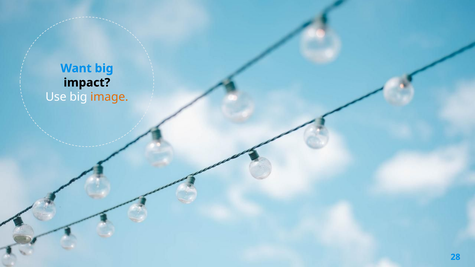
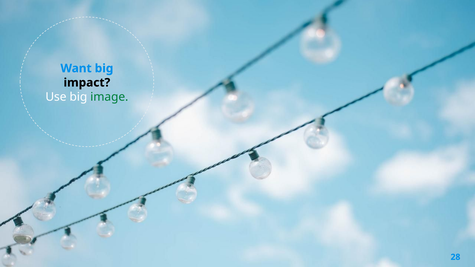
image colour: orange -> green (109, 97)
